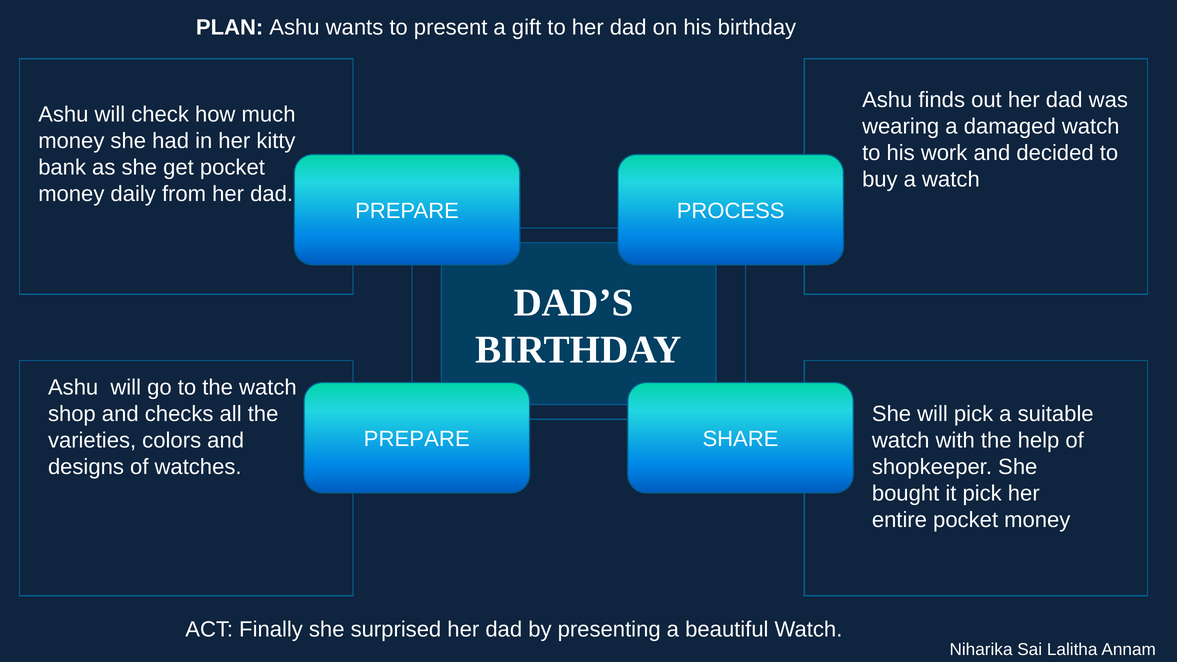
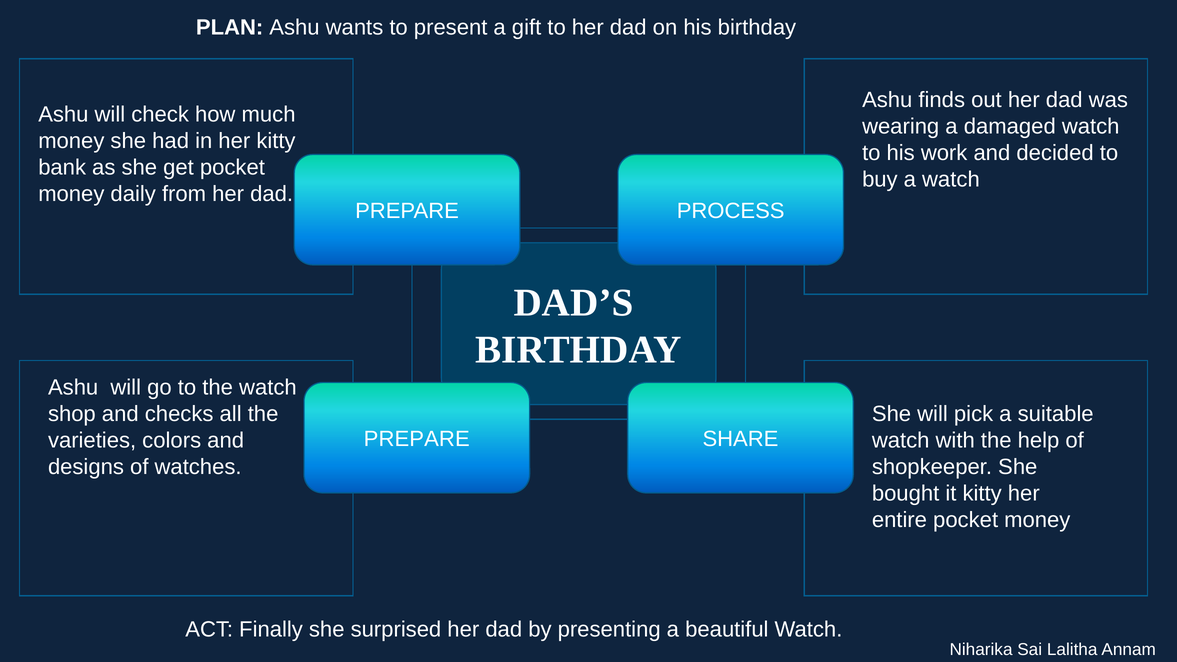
it pick: pick -> kitty (982, 494)
